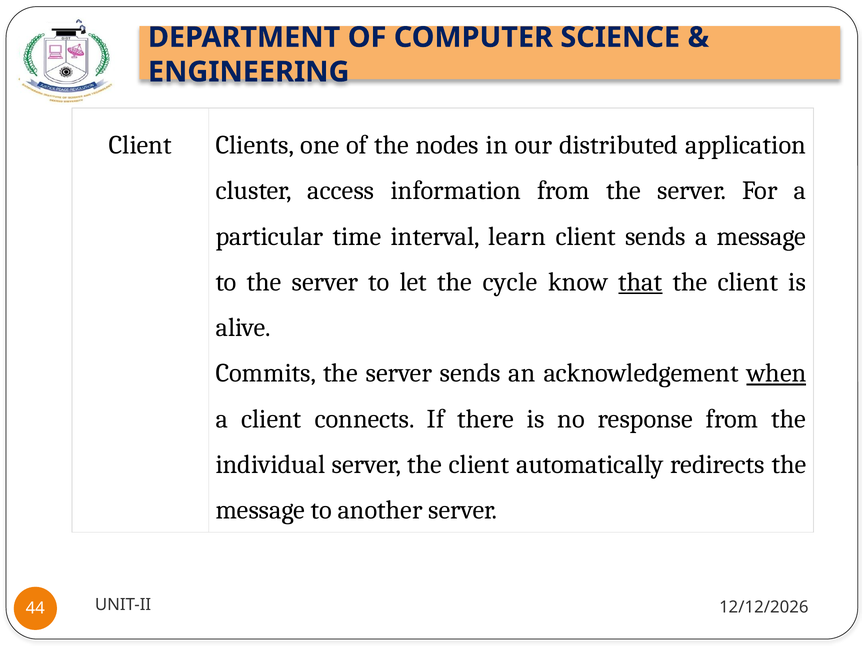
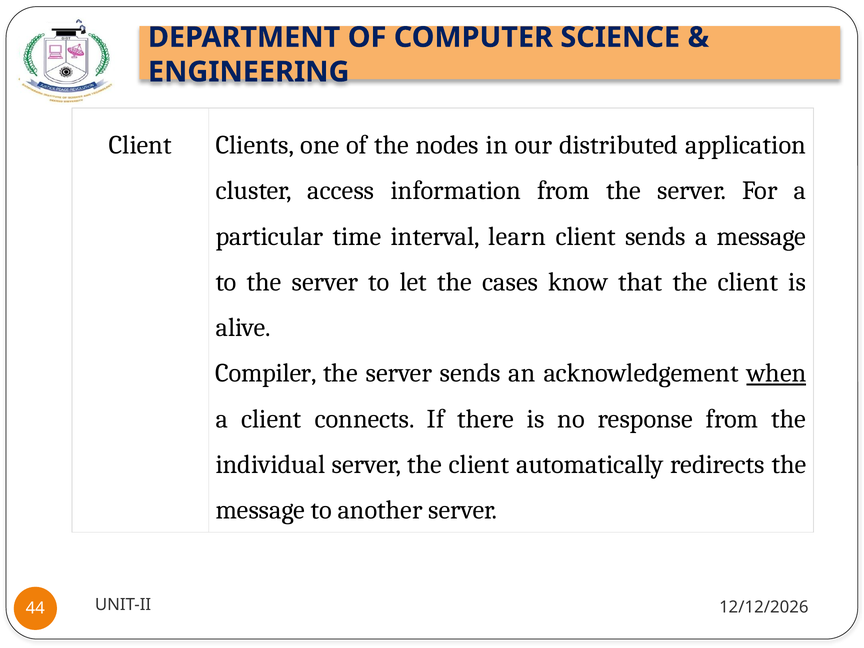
cycle: cycle -> cases (510, 282)
that underline: present -> none (640, 282)
Commits: Commits -> Compiler (266, 373)
